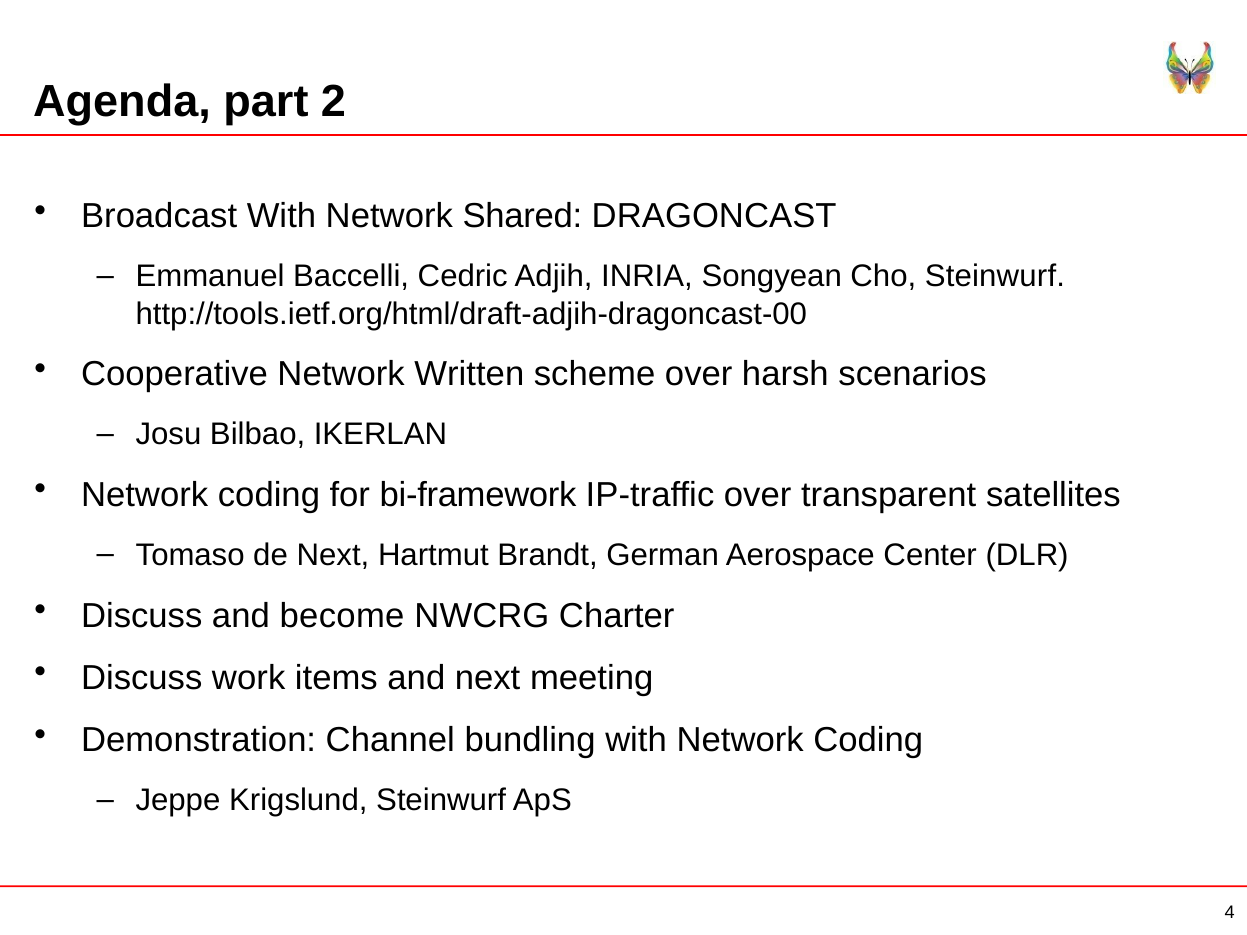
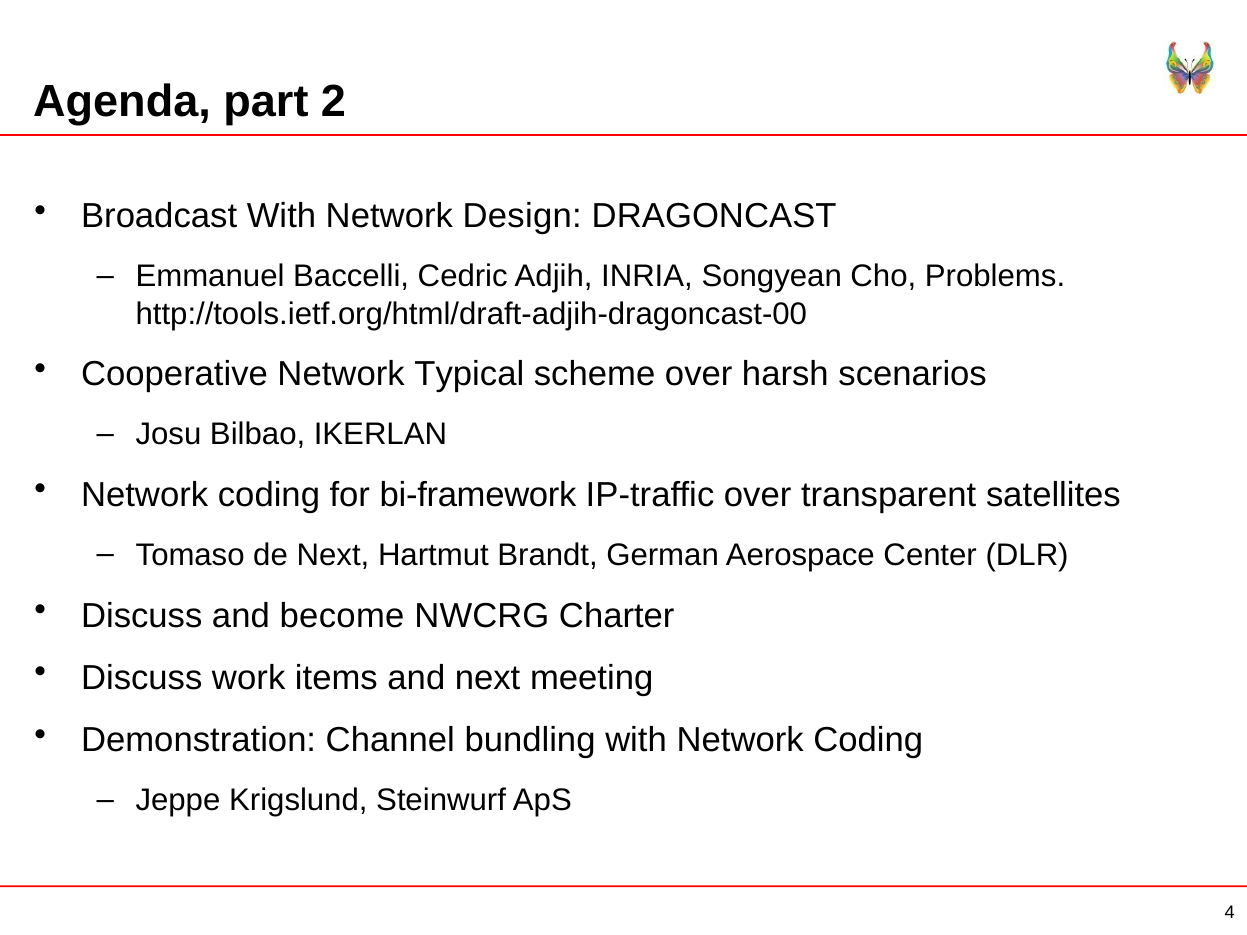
Shared: Shared -> Design (522, 217)
Cho Steinwurf: Steinwurf -> Problems (995, 277)
Written: Written -> Typical (469, 375)
